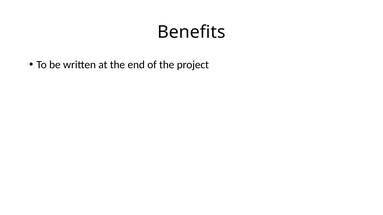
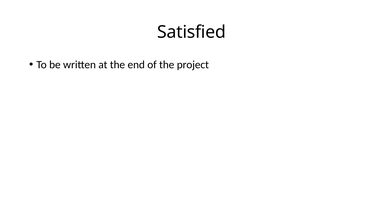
Benefits: Benefits -> Satisfied (192, 32)
